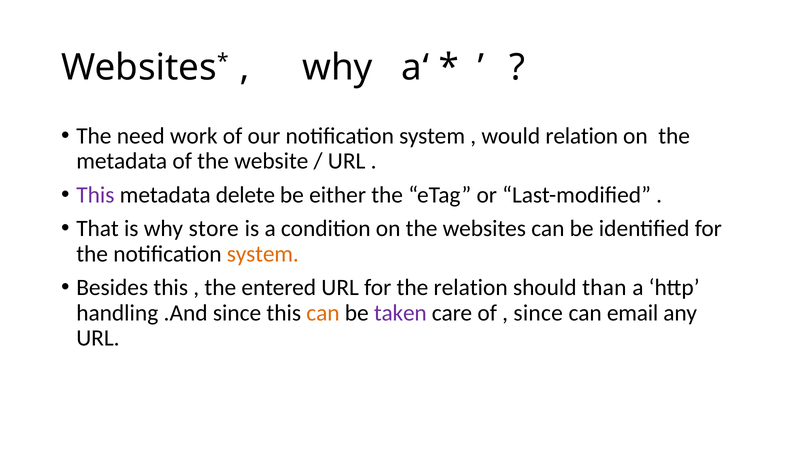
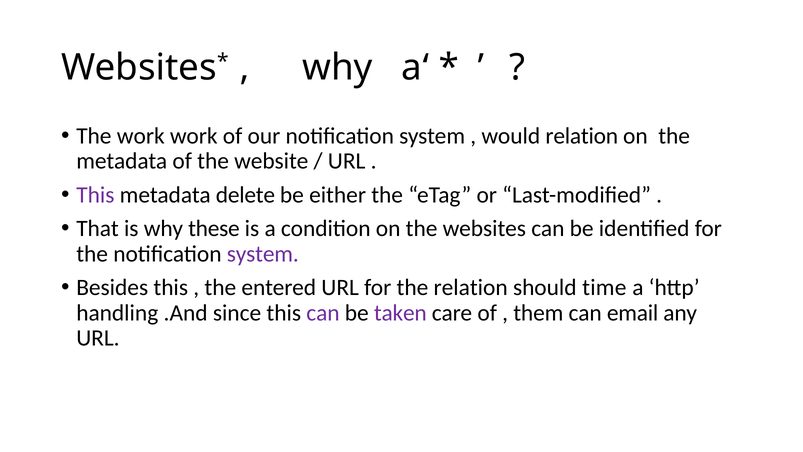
The need: need -> work (141, 136)
store: store -> these (214, 228)
system colour: orange -> purple (263, 254)
than: than -> time (604, 287)
can colour: orange -> purple (323, 313)
since: since -> them (538, 313)
